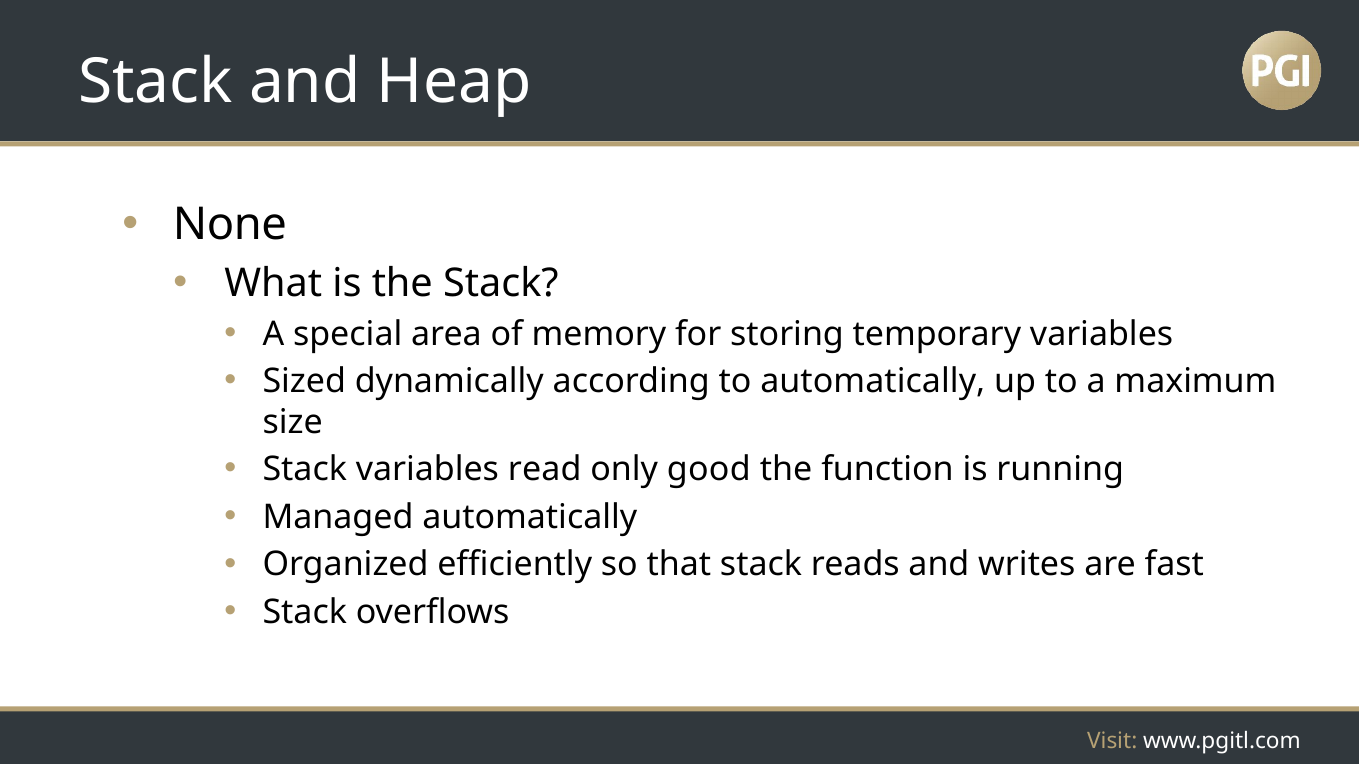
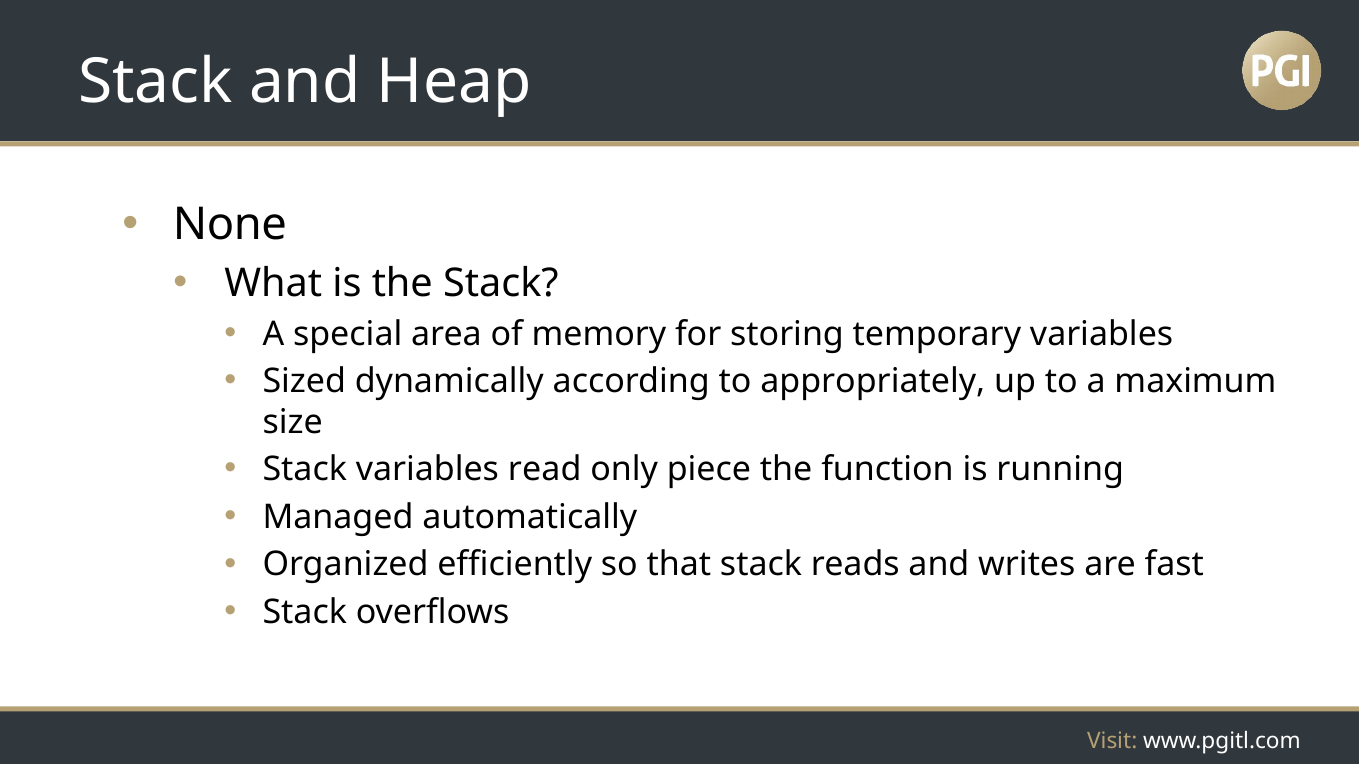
to automatically: automatically -> appropriately (873, 382)
good: good -> piece (709, 470)
